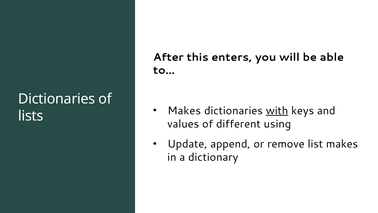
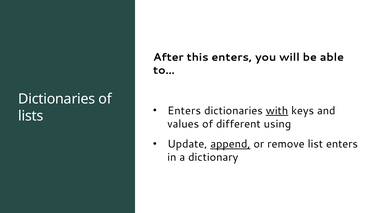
Makes: Makes -> Enters (184, 110)
append underline: none -> present (230, 144)
list makes: makes -> enters (342, 144)
